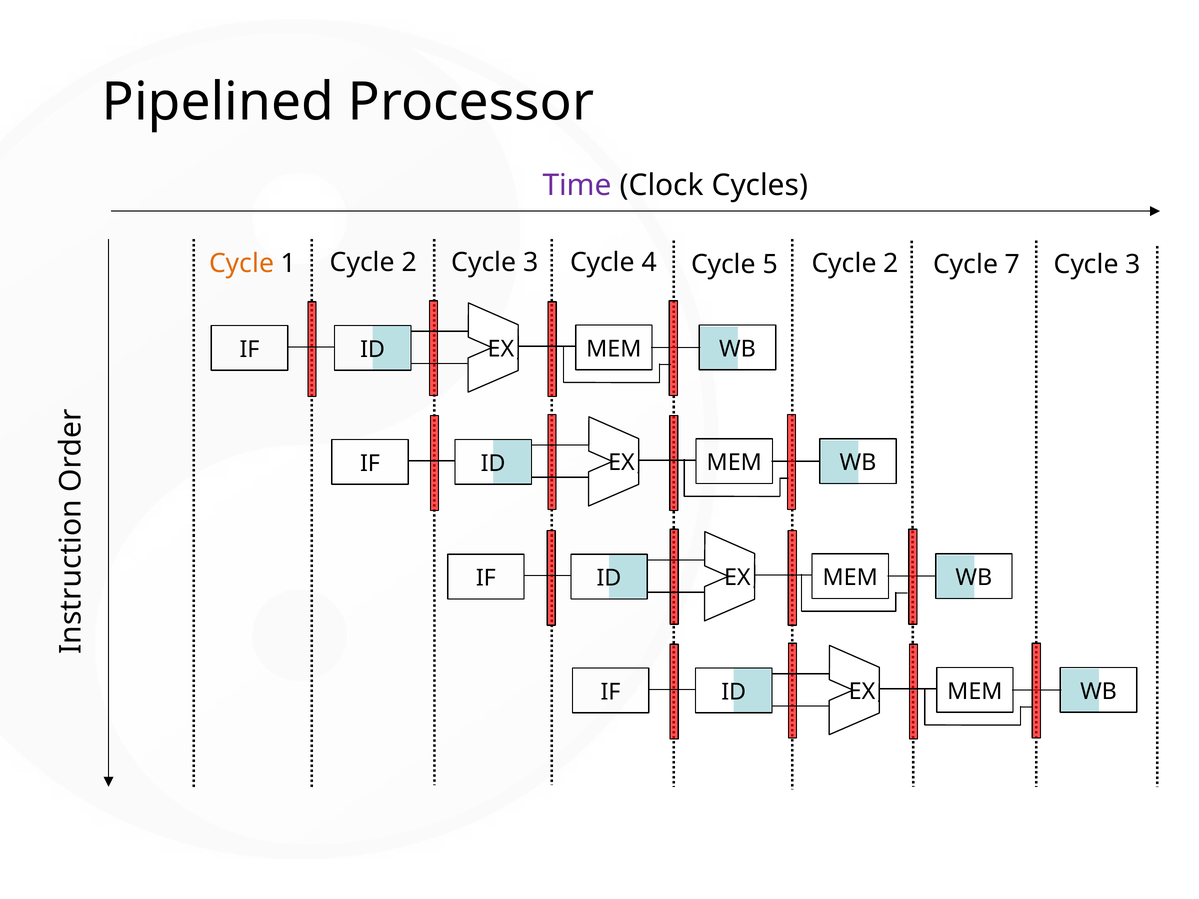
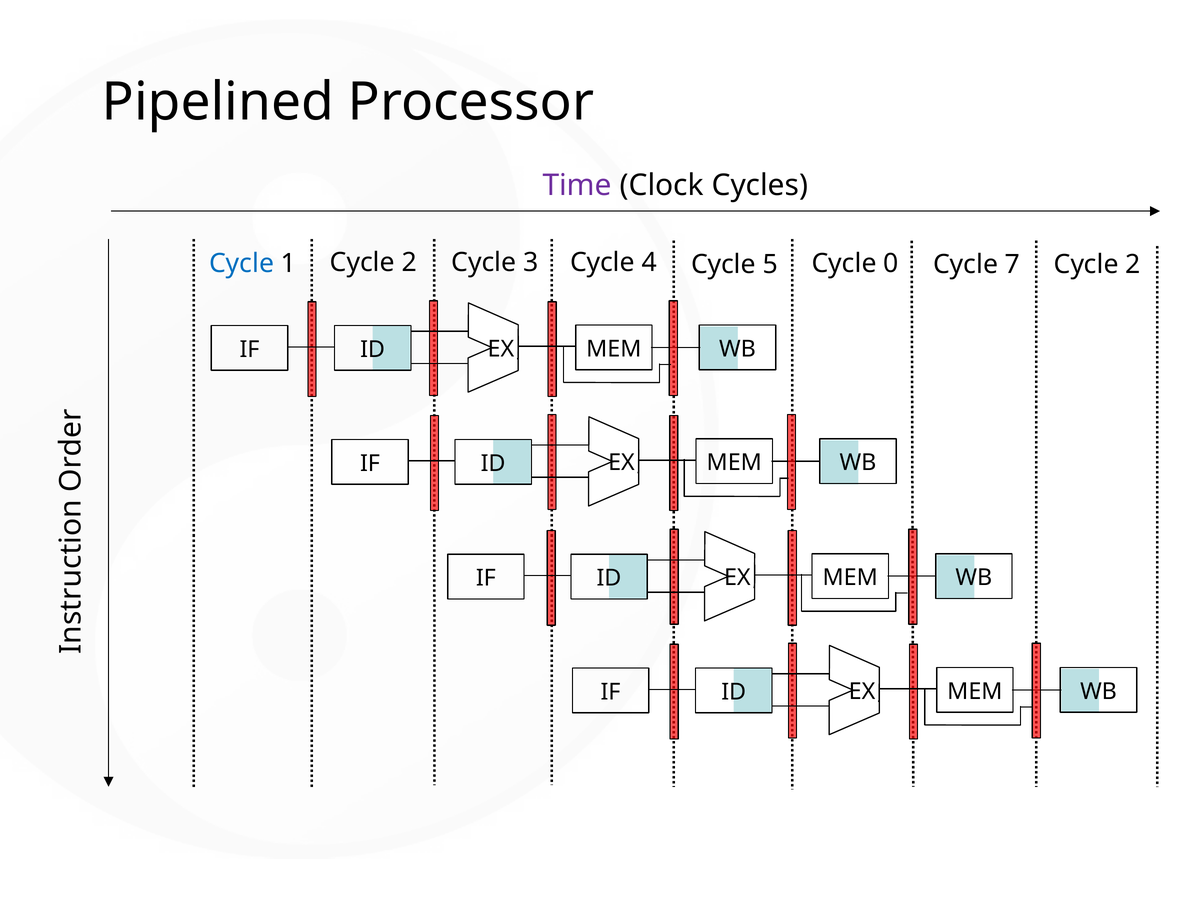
Cycle colour: orange -> blue (242, 264)
5 Cycle 2: 2 -> 0 (891, 264)
3: 3 -> 2 (1133, 265)
